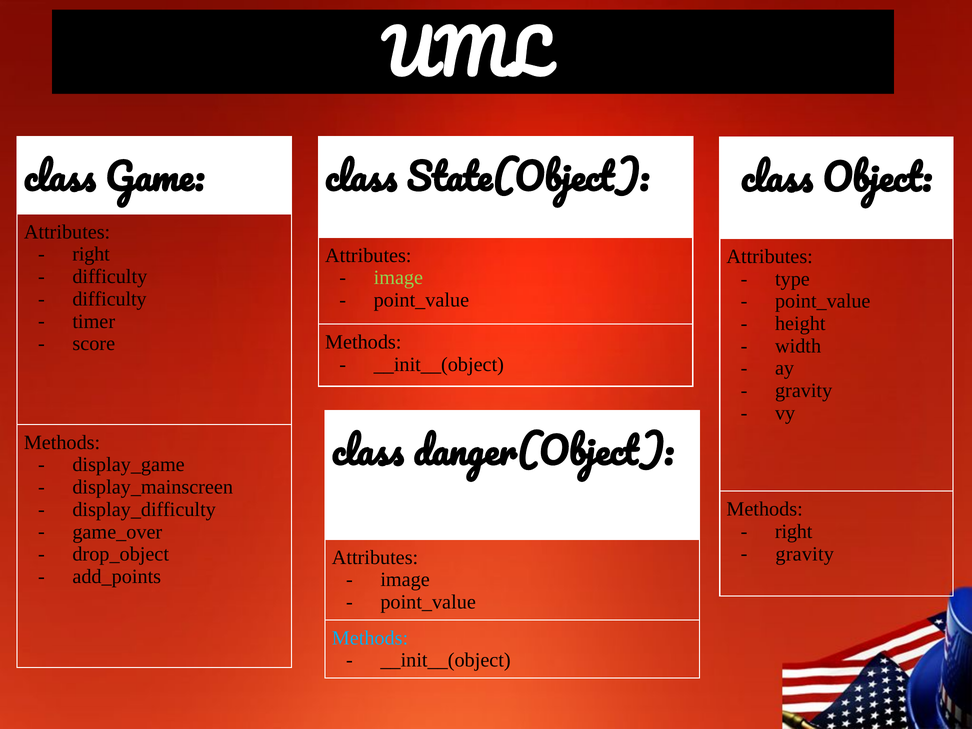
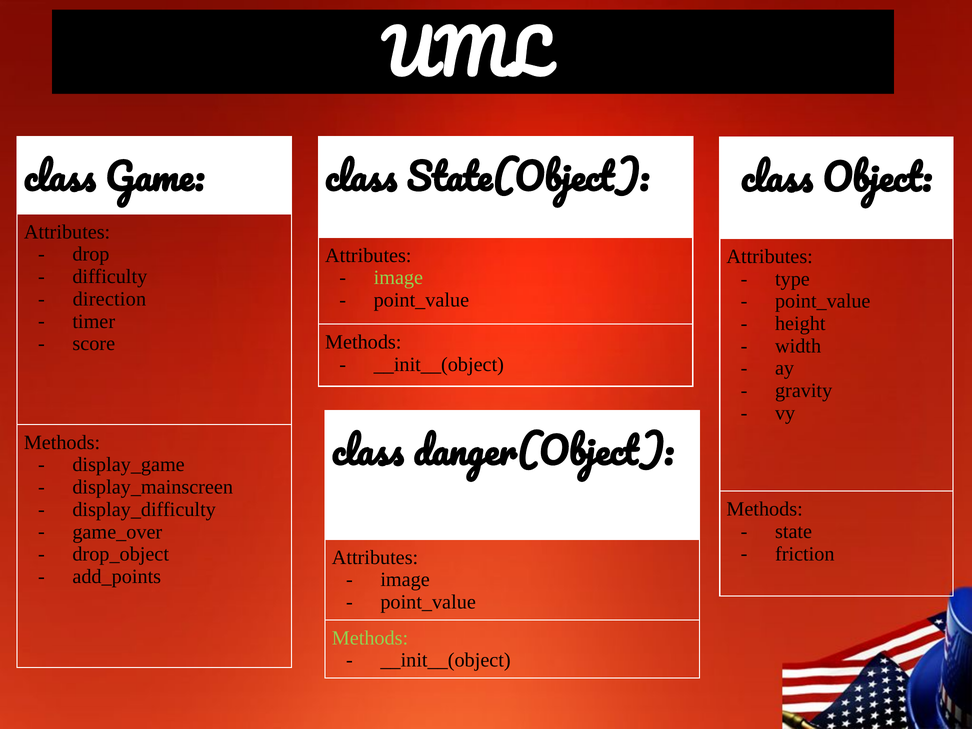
right: right -> drop (91, 254)
difficulty: difficulty -> direction (109, 299)
right: right -> state (794, 531)
gravity: gravity -> friction (805, 554)
Methods colour: light blue -> light green (370, 638)
